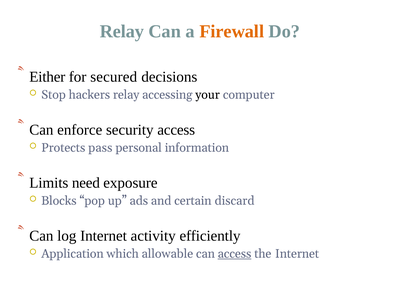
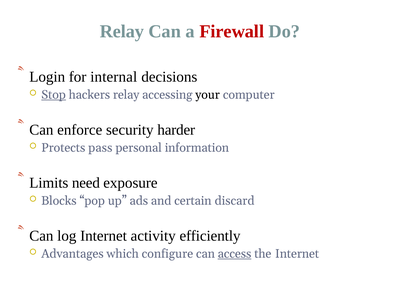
Firewall colour: orange -> red (232, 31)
Either: Either -> Login (47, 77)
secured: secured -> internal (114, 77)
Stop underline: none -> present (54, 95)
security access: access -> harder (176, 130)
Application: Application -> Advantages (72, 254)
allowable: allowable -> configure (167, 254)
